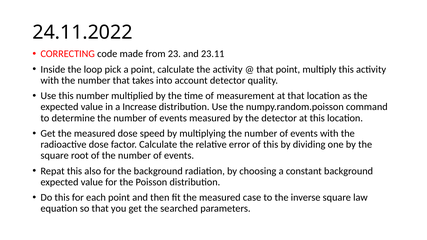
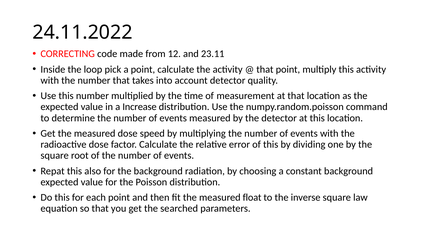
23: 23 -> 12 (174, 54)
case: case -> float (252, 198)
